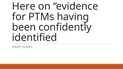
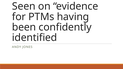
Here: Here -> Seen (24, 6)
